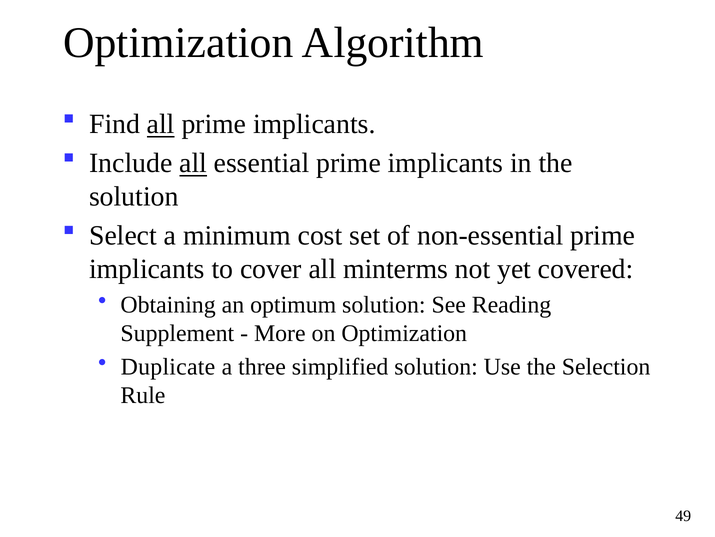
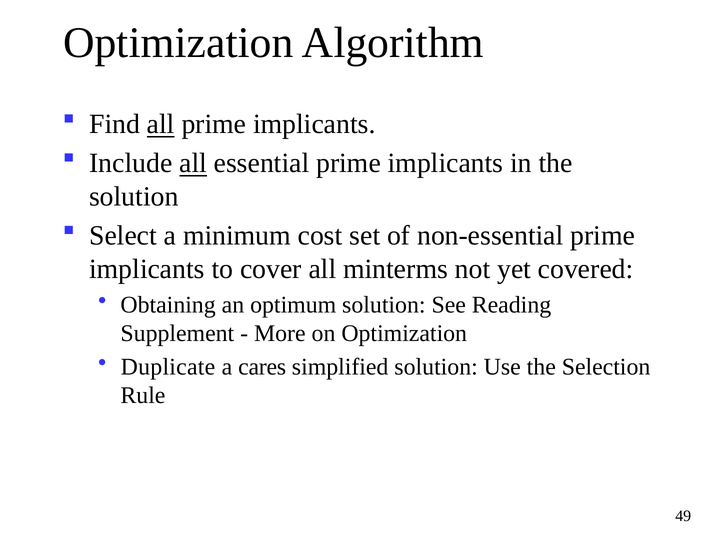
three: three -> cares (262, 366)
